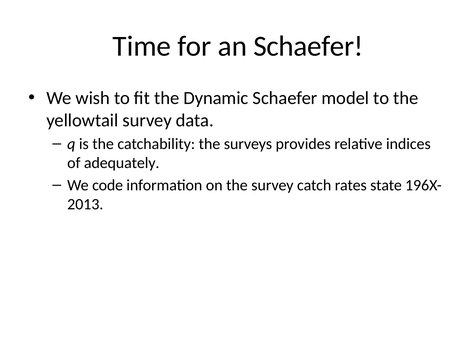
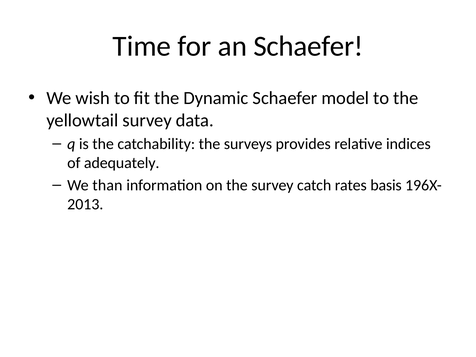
code: code -> than (107, 185)
state: state -> basis (386, 185)
